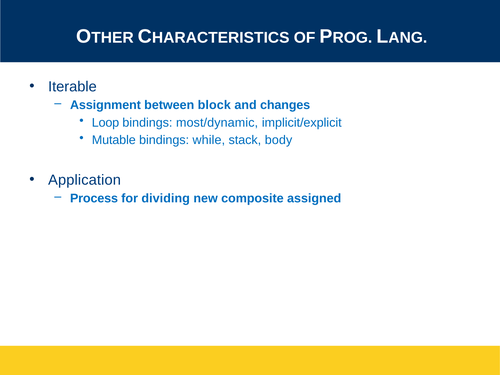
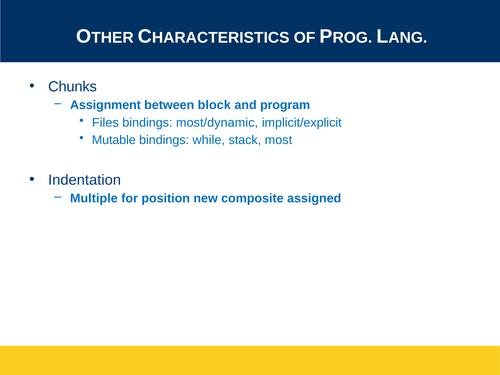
Iterable: Iterable -> Chunks (73, 87)
changes: changes -> program (285, 105)
Loop: Loop -> Files (105, 123)
body: body -> most (279, 140)
Application: Application -> Indentation (85, 180)
Process: Process -> Multiple (94, 198)
dividing: dividing -> position (166, 198)
